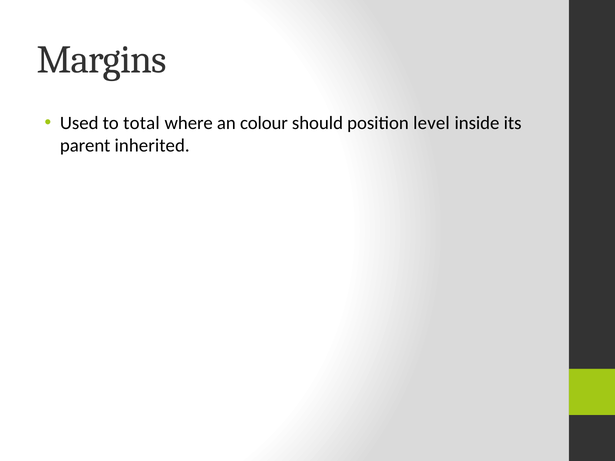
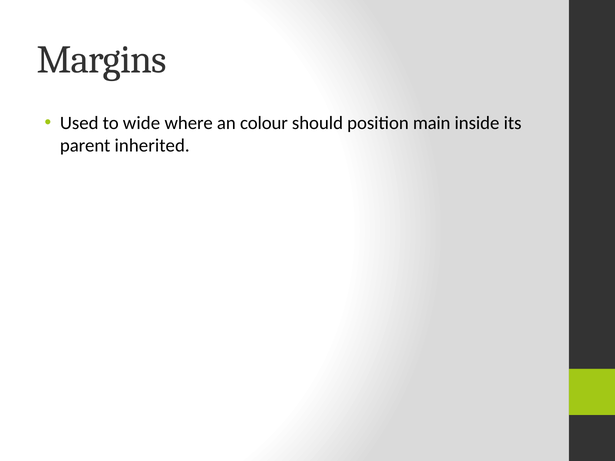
total: total -> wide (142, 123)
level: level -> main (432, 123)
